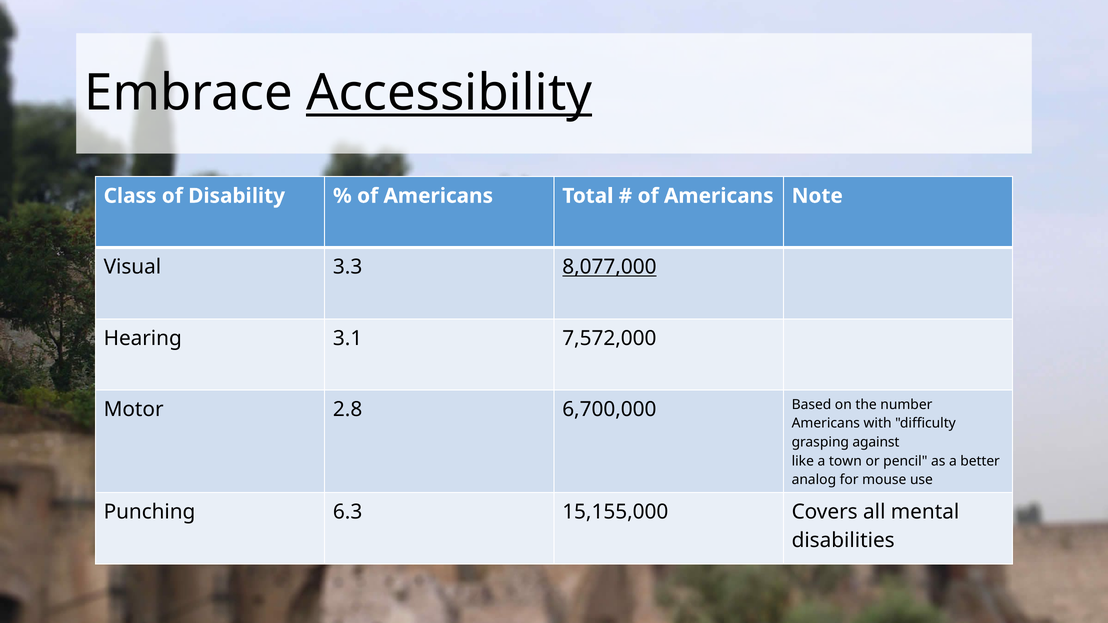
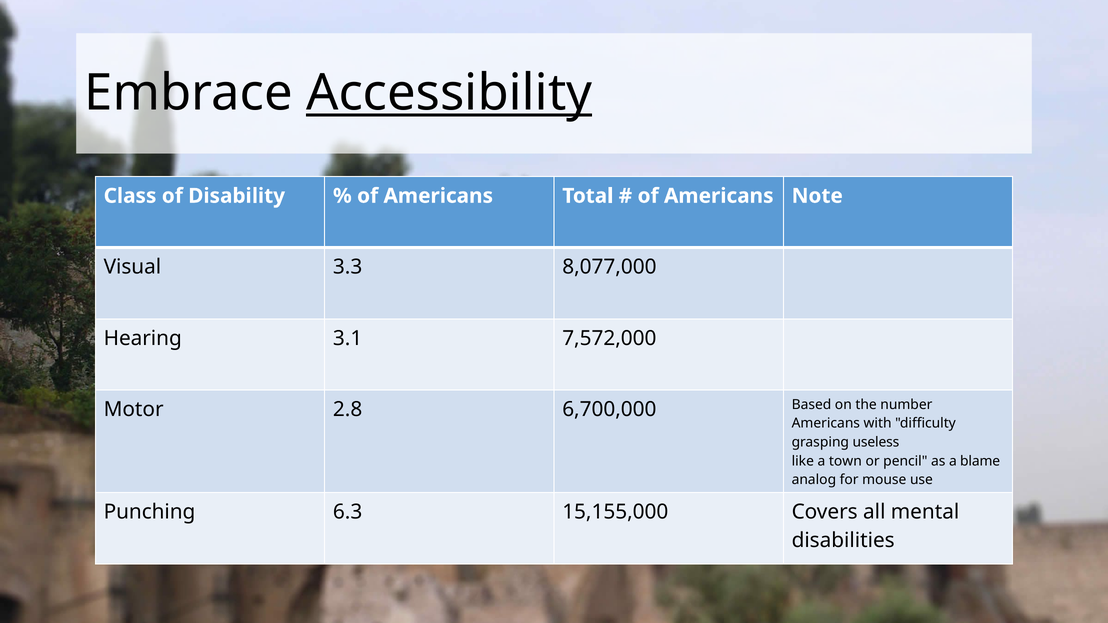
8,077,000 underline: present -> none (609, 267)
against: against -> useless (876, 442)
better: better -> blame (980, 461)
